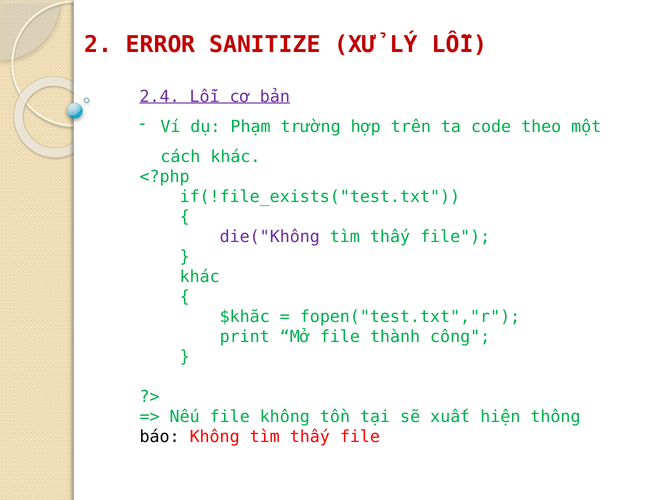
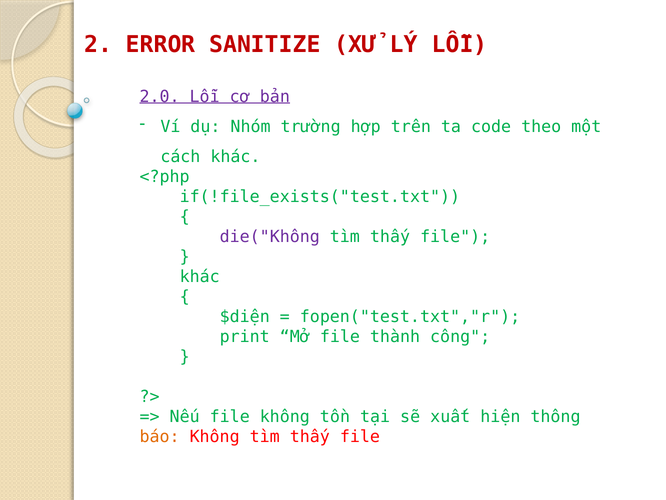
2.4: 2.4 -> 2.0 (160, 97)
Phạm: Phạm -> Nhóm (251, 127)
$khắc: $khắc -> $diện (245, 316)
báo colour: black -> orange (160, 436)
